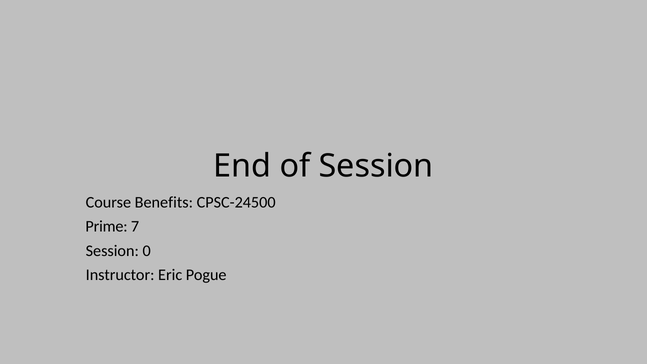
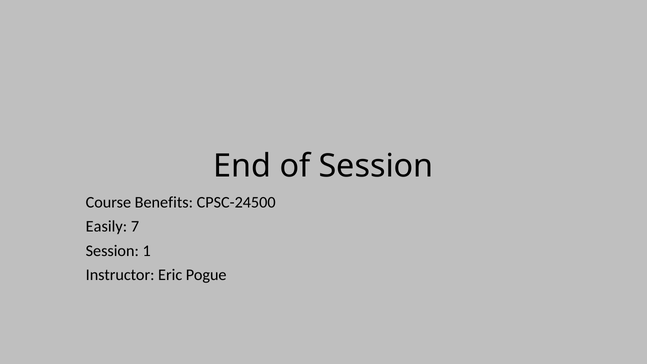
Prime: Prime -> Easily (106, 226)
0: 0 -> 1 (147, 251)
